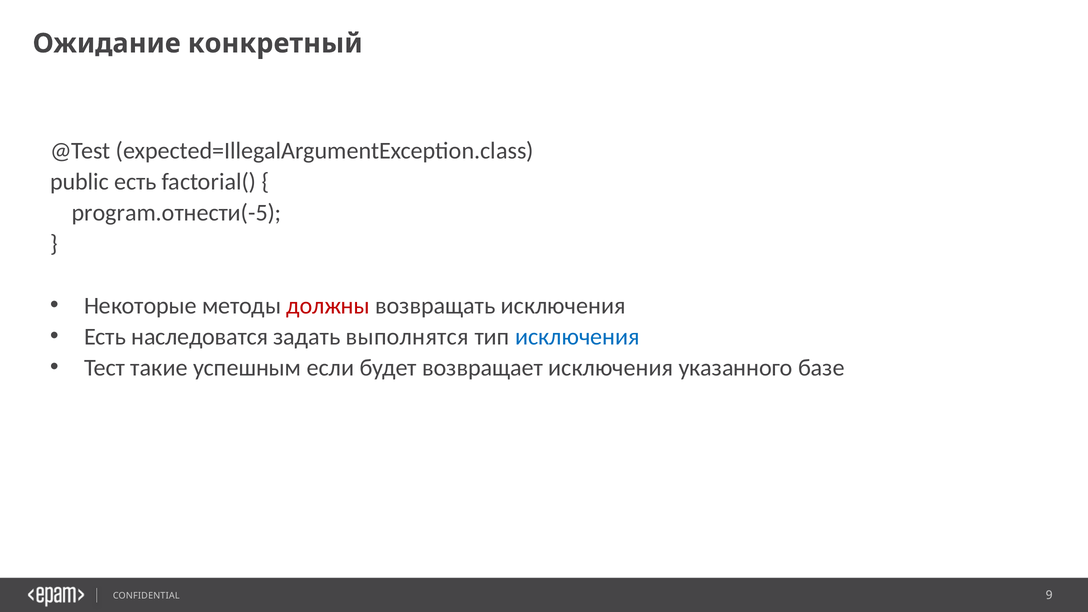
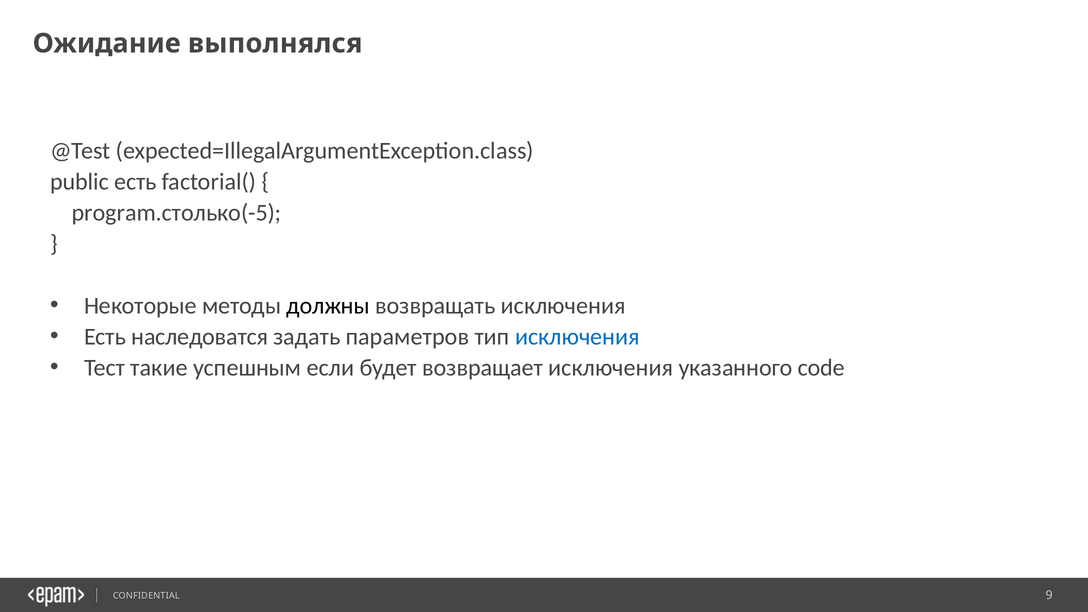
конкретный: конкретный -> выполнялся (275, 43)
program.отнести(-5: program.отнести(-5 -> program.столько(-5 (177, 213)
должны colour: red -> black (328, 306)
выполнятся: выполнятся -> параметров (407, 337)
базе: базе -> code (821, 368)
